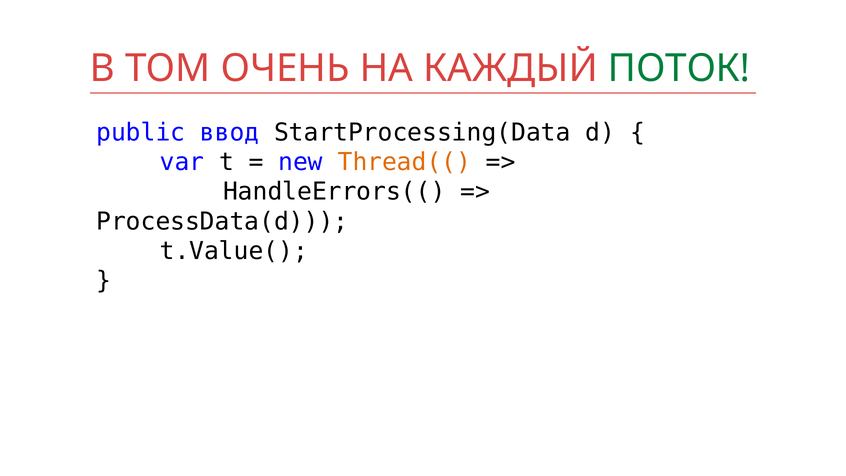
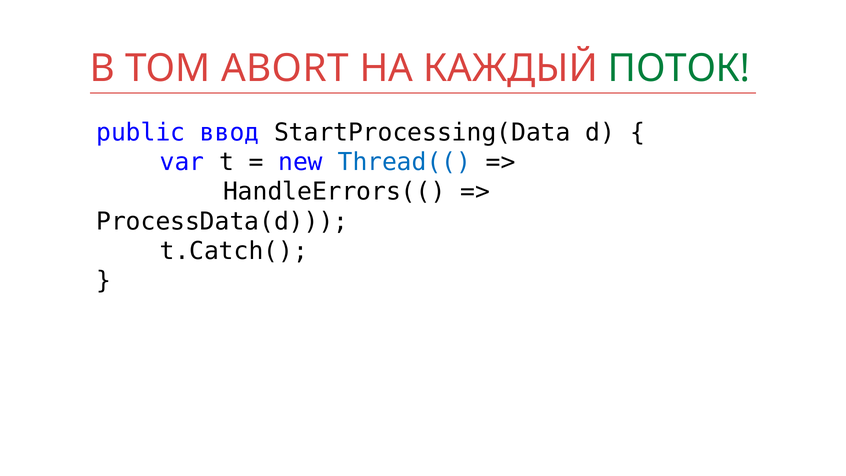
ОЧЕНЬ: ОЧЕНЬ -> ABORT (285, 68)
Thread(( colour: orange -> blue (404, 162)
t.Value(: t.Value( -> t.Catch( (234, 251)
